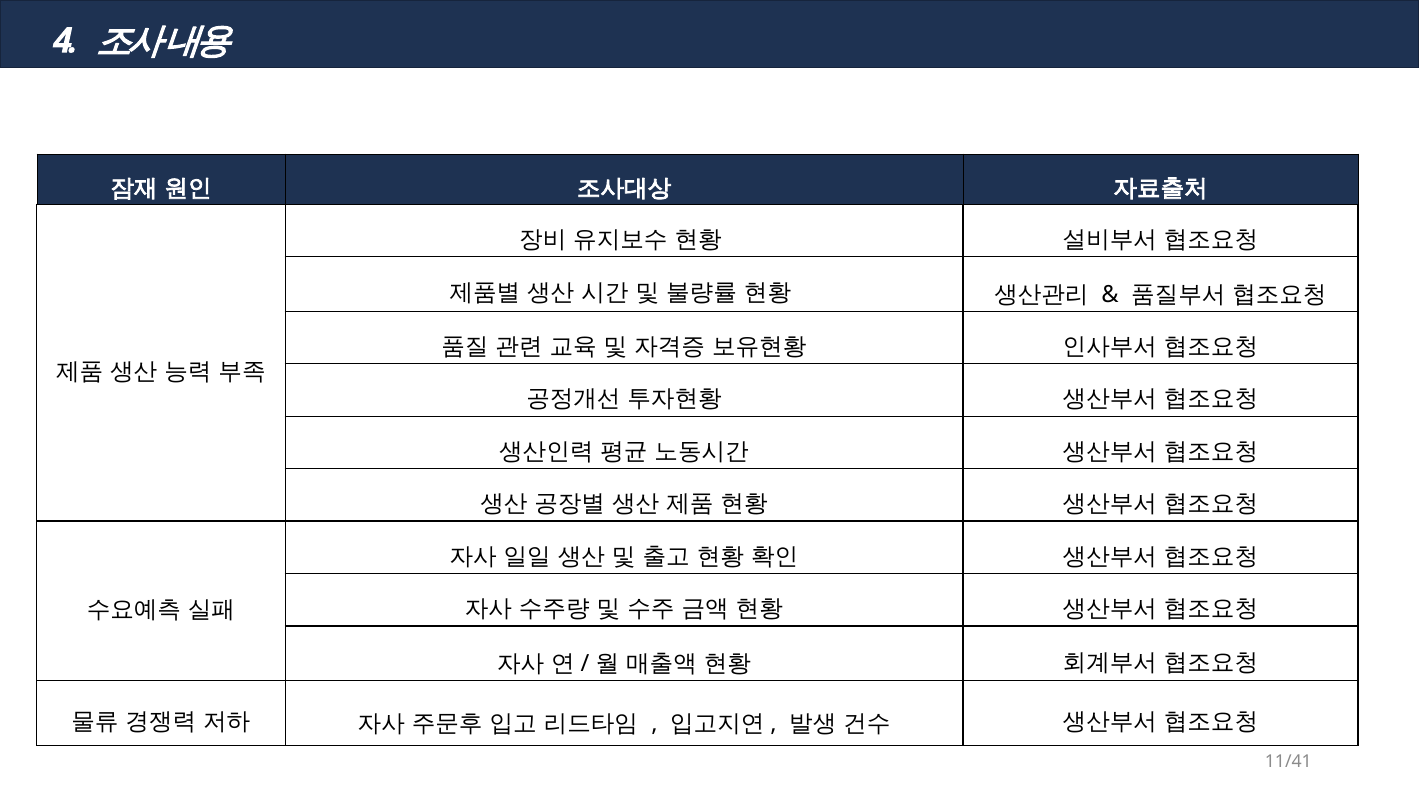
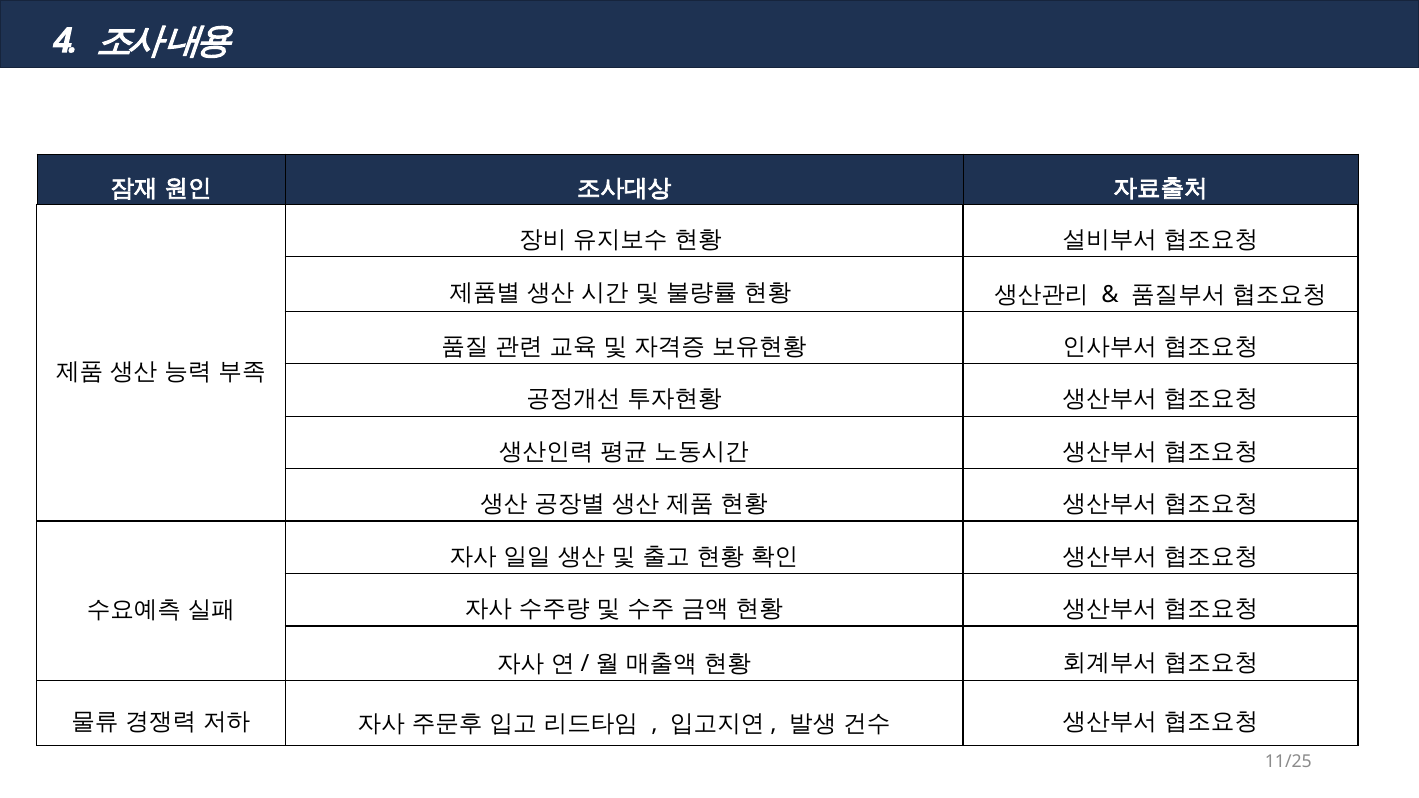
11/41: 11/41 -> 11/25 (1288, 762)
